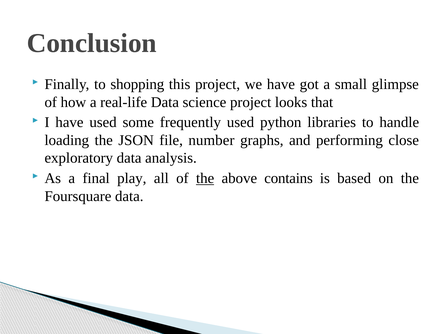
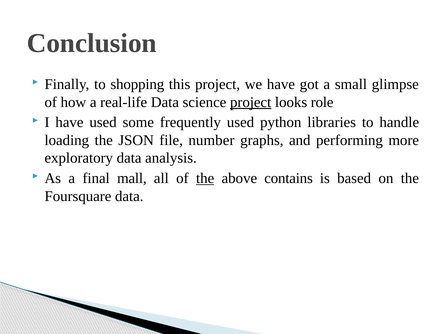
project underline: none -> present (251, 102)
that: that -> role (322, 102)
close: close -> more (404, 140)
play: play -> mall (132, 179)
